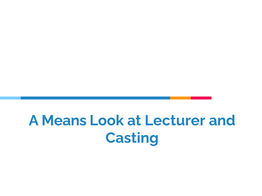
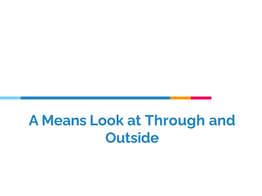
Lecturer: Lecturer -> Through (175, 121)
Casting: Casting -> Outside (132, 138)
